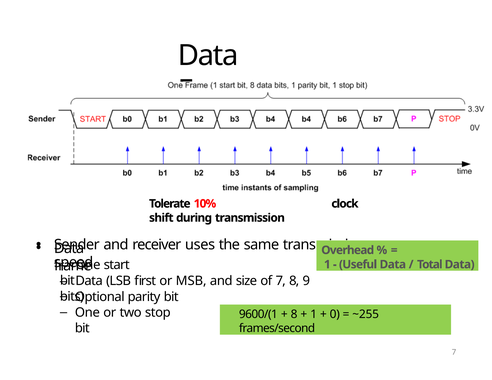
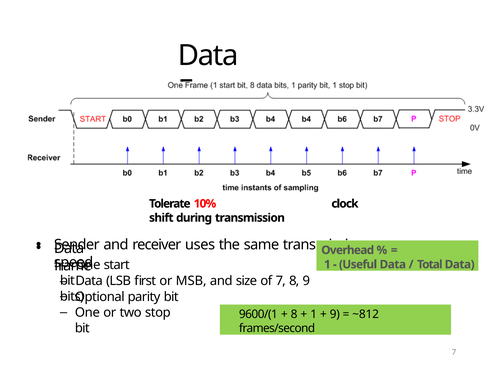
0: 0 -> 9 (335, 314)
~255: ~255 -> ~812 (366, 314)
